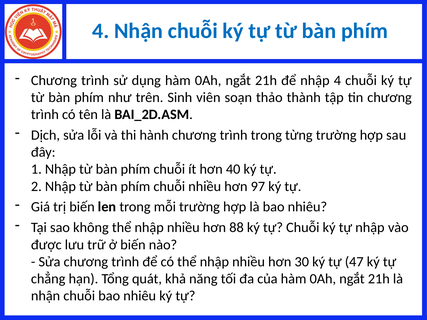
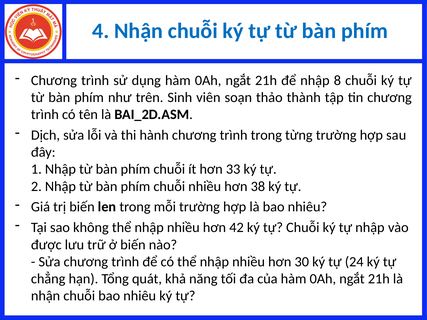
nhập 4: 4 -> 8 (337, 80)
40: 40 -> 33 (233, 169)
97: 97 -> 38 (258, 186)
88: 88 -> 42 (237, 228)
47: 47 -> 24 (354, 262)
